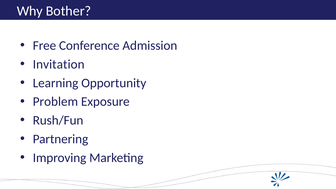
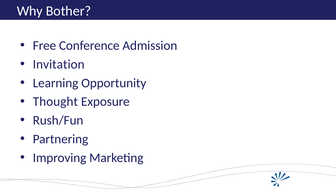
Problem: Problem -> Thought (55, 102)
